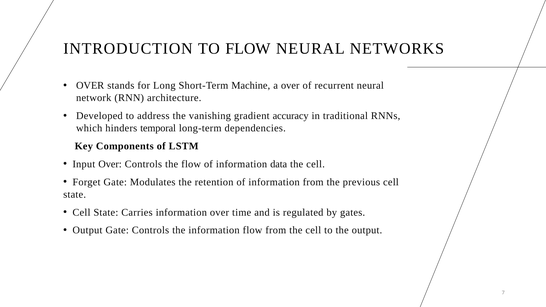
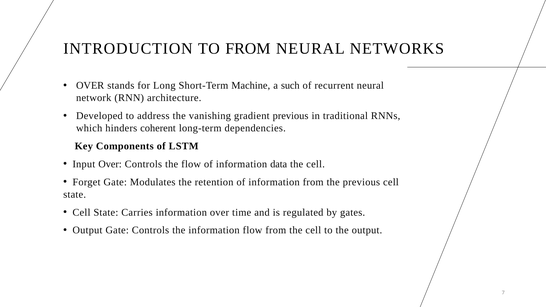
TO FLOW: FLOW -> FROM (248, 49)
a over: over -> such (290, 86)
gradient accuracy: accuracy -> previous (291, 116)
temporal: temporal -> coherent (158, 128)
